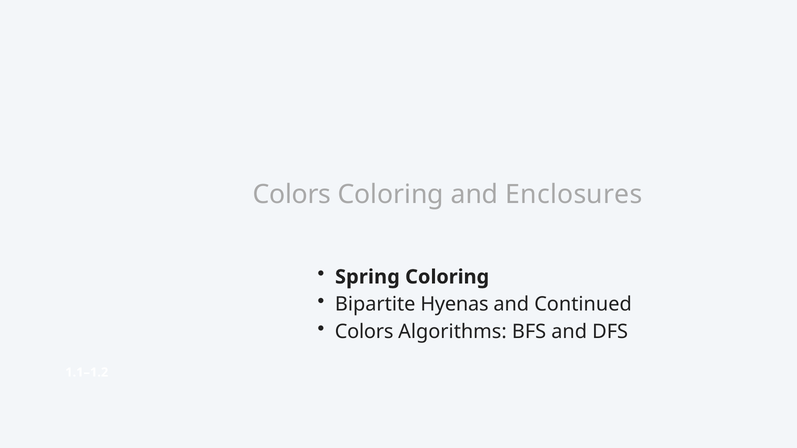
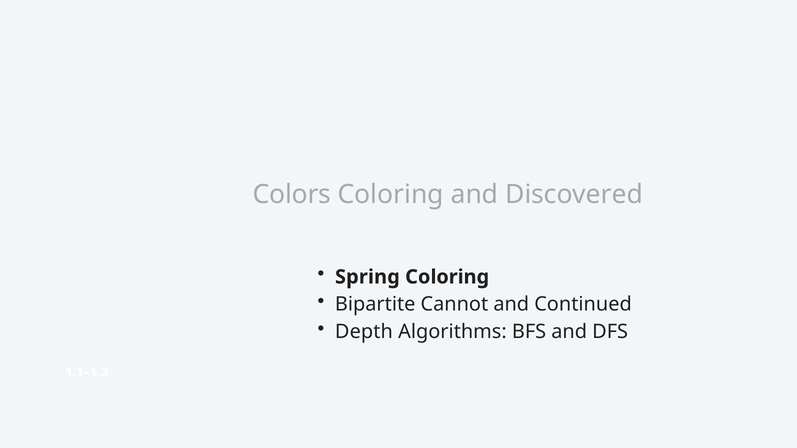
Enclosures: Enclosures -> Discovered (574, 195)
Hyenas: Hyenas -> Cannot (454, 305)
Colors: Colors -> Depth (364, 332)
